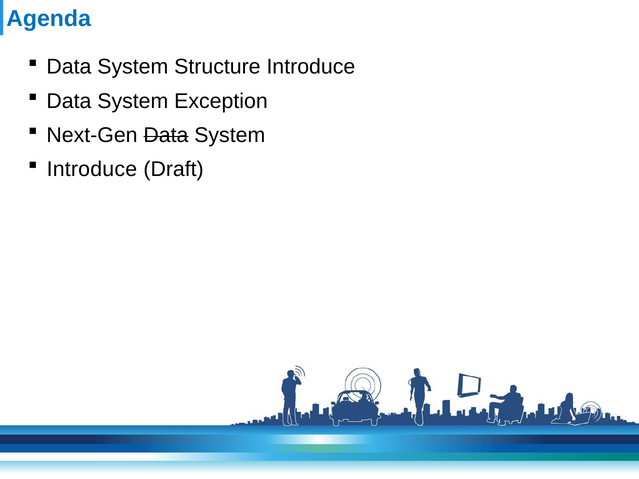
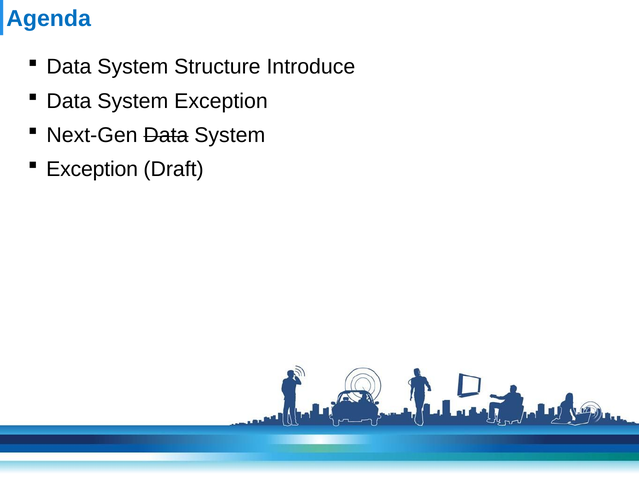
Introduce: Introduce -> Exception (92, 169)
